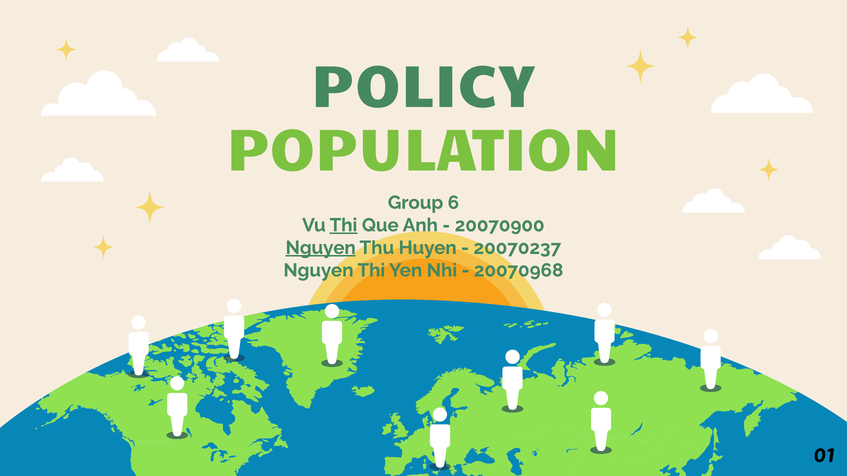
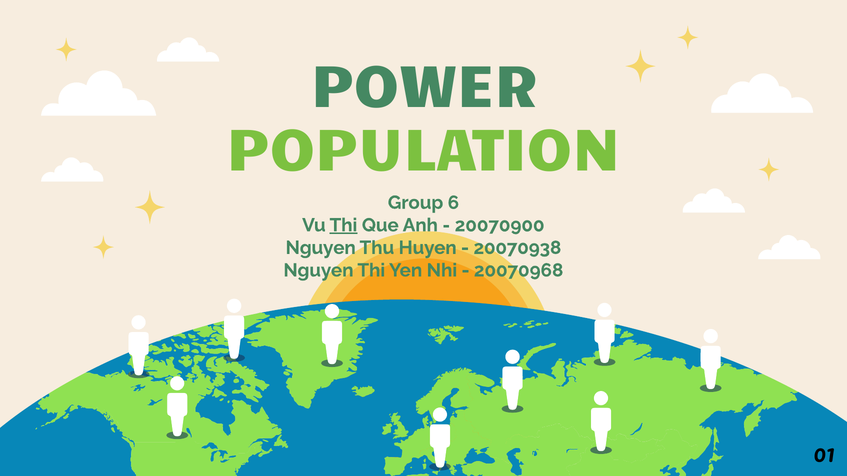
POLICY: POLICY -> POWER (424, 88)
Nguyen underline: present -> none (321, 248)
20070237: 20070237 -> 20070938 (517, 248)
